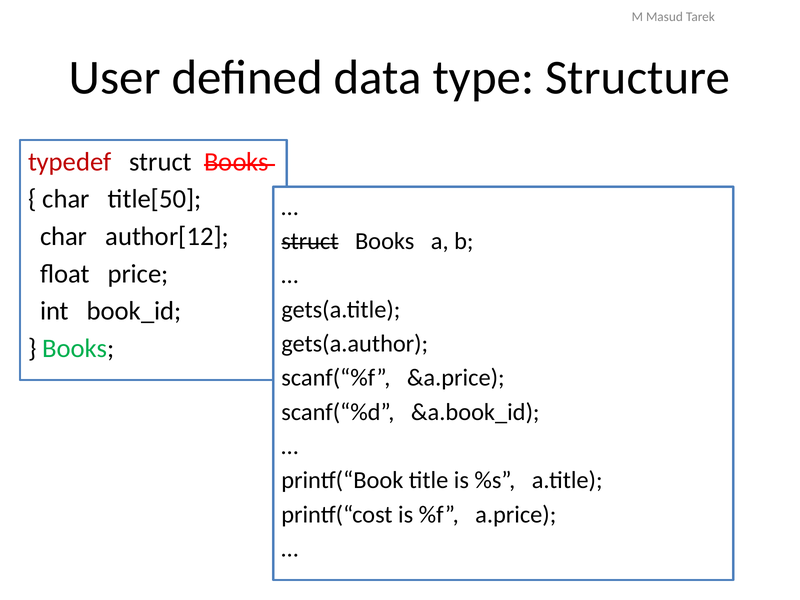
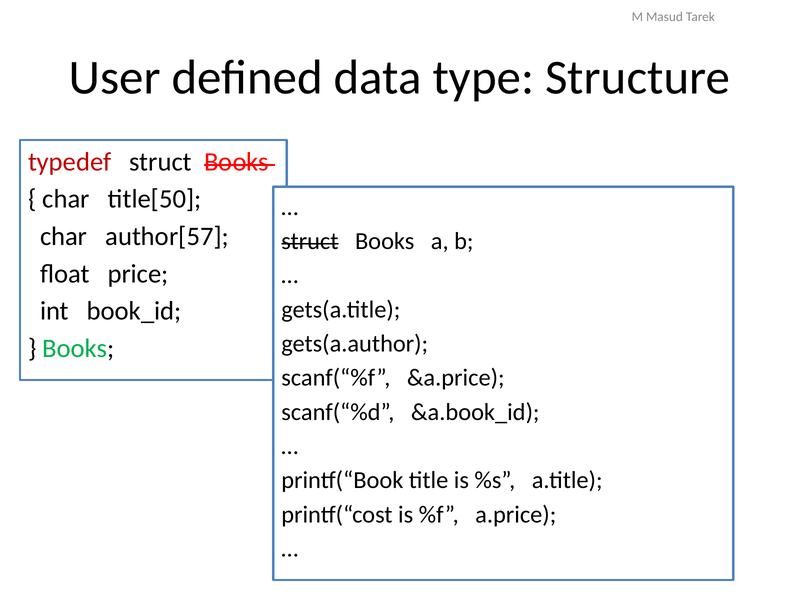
author[12: author[12 -> author[57 (167, 237)
